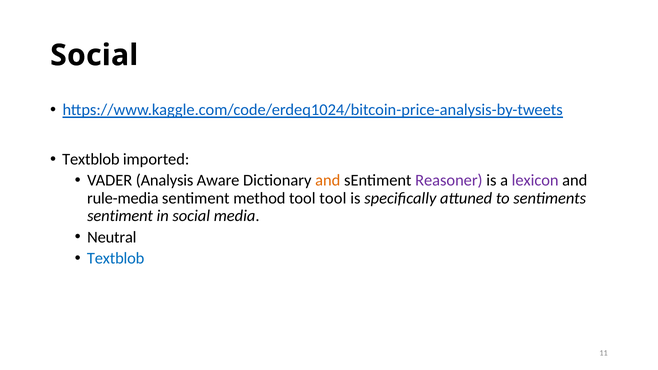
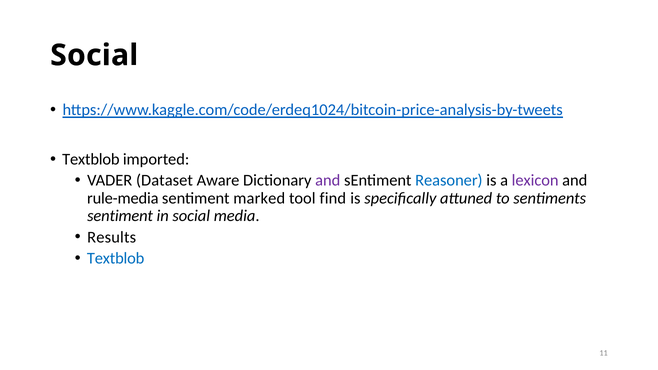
Analysis: Analysis -> Dataset (164, 181)
and colour: orange -> purple (328, 181)
Reasoner colour: purple -> blue (449, 181)
method: method -> marked (259, 198)
tool tool: tool -> find (333, 198)
Neutral: Neutral -> Results (112, 237)
